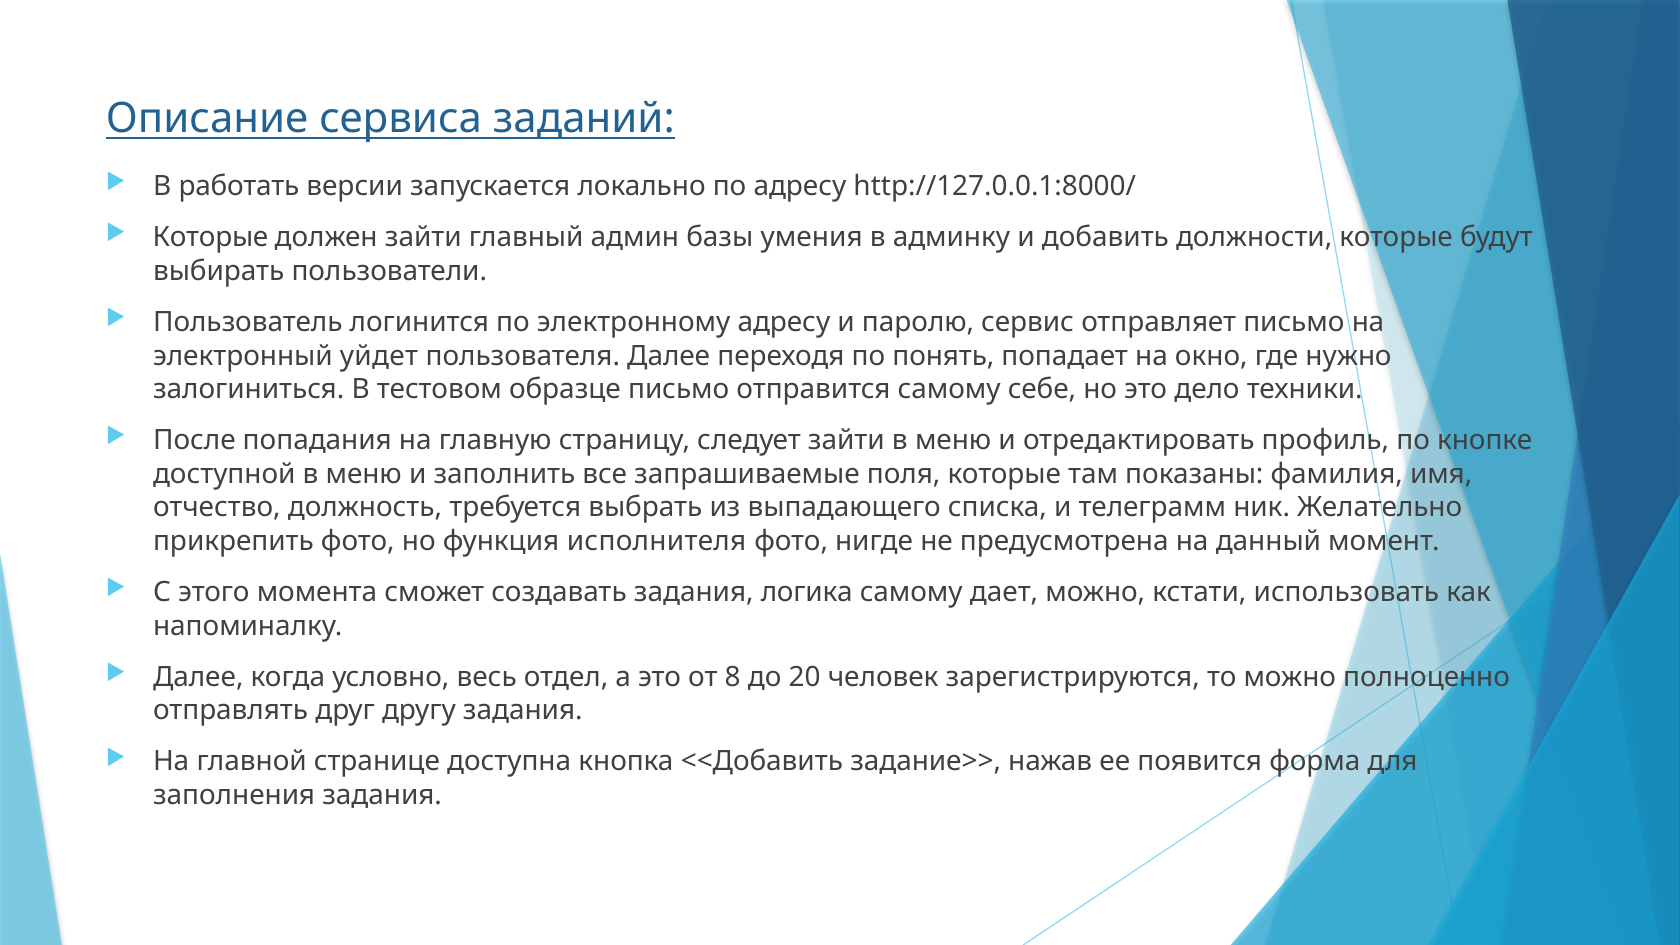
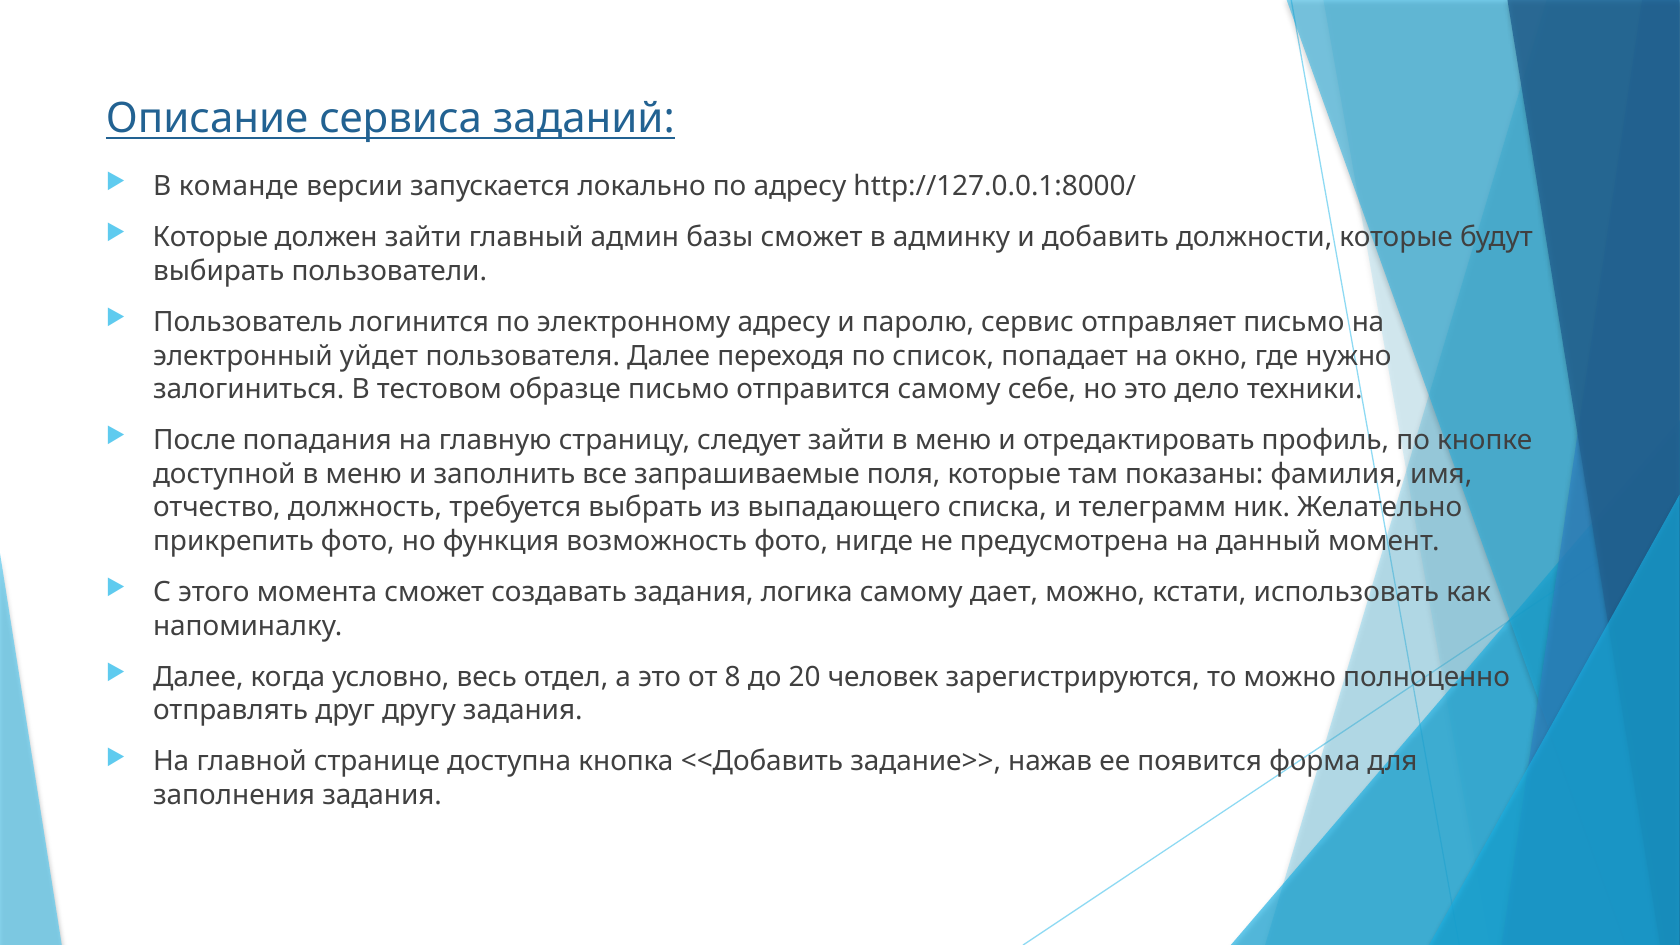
работать: работать -> команде (239, 187)
базы умения: умения -> сможет (812, 238)
понять: понять -> список (943, 356)
исполнителя: исполнителя -> возможность (657, 541)
